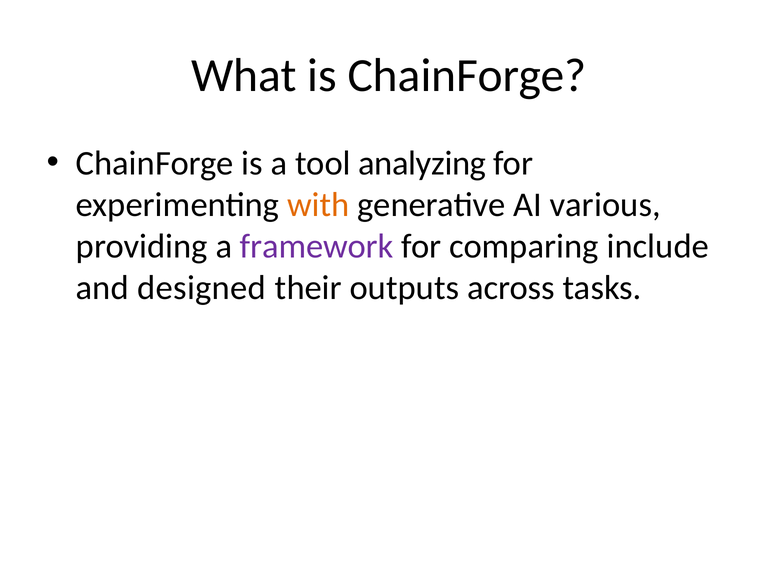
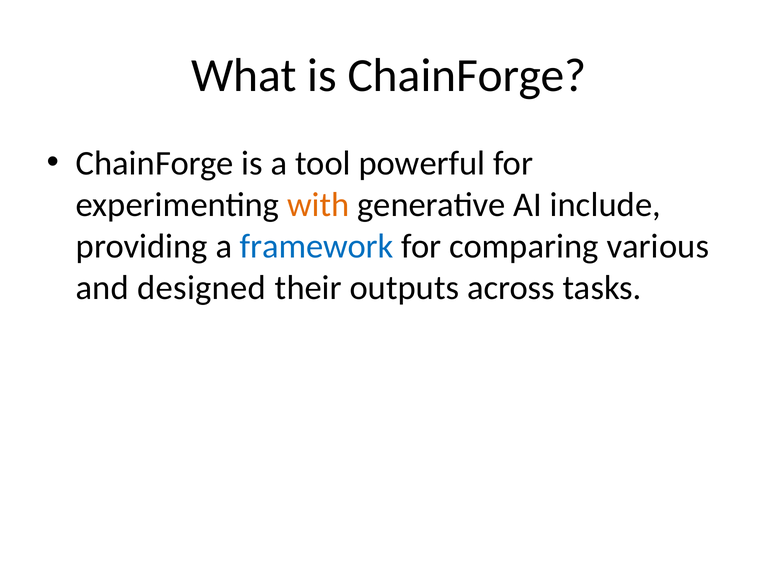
analyzing: analyzing -> powerful (422, 163)
various: various -> include (605, 205)
framework colour: purple -> blue (317, 246)
include: include -> various (658, 246)
